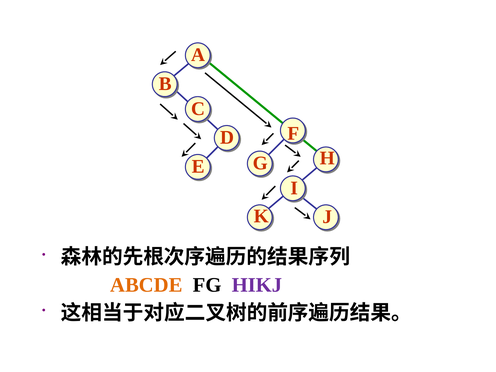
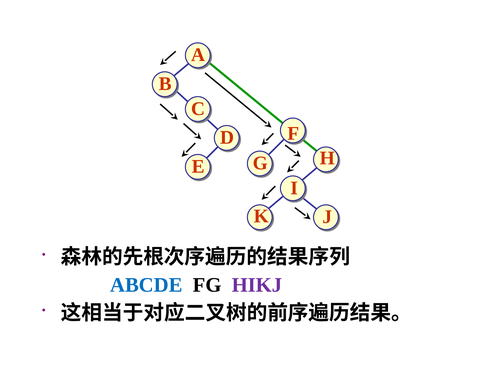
ABCDE colour: orange -> blue (146, 285)
